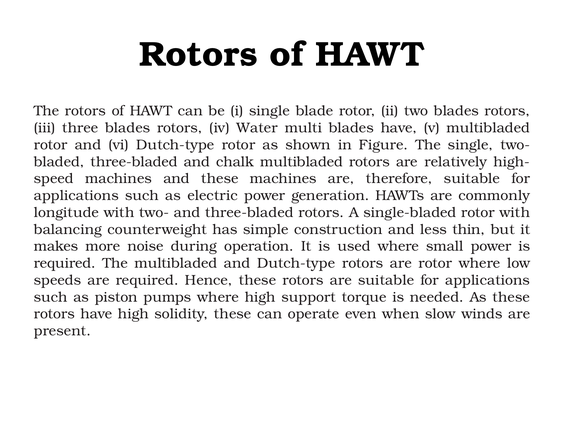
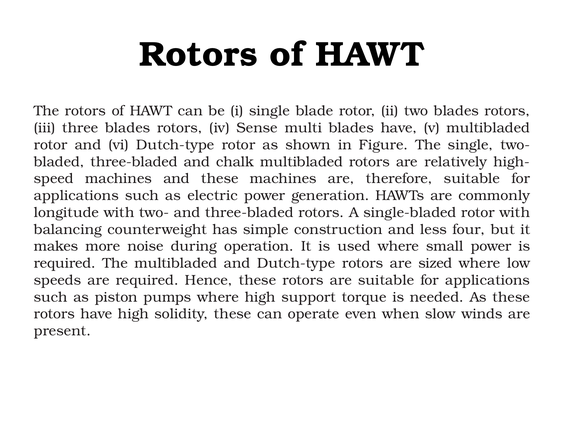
Water: Water -> Sense (257, 128)
thin: thin -> four (469, 229)
are rotor: rotor -> sized (435, 263)
